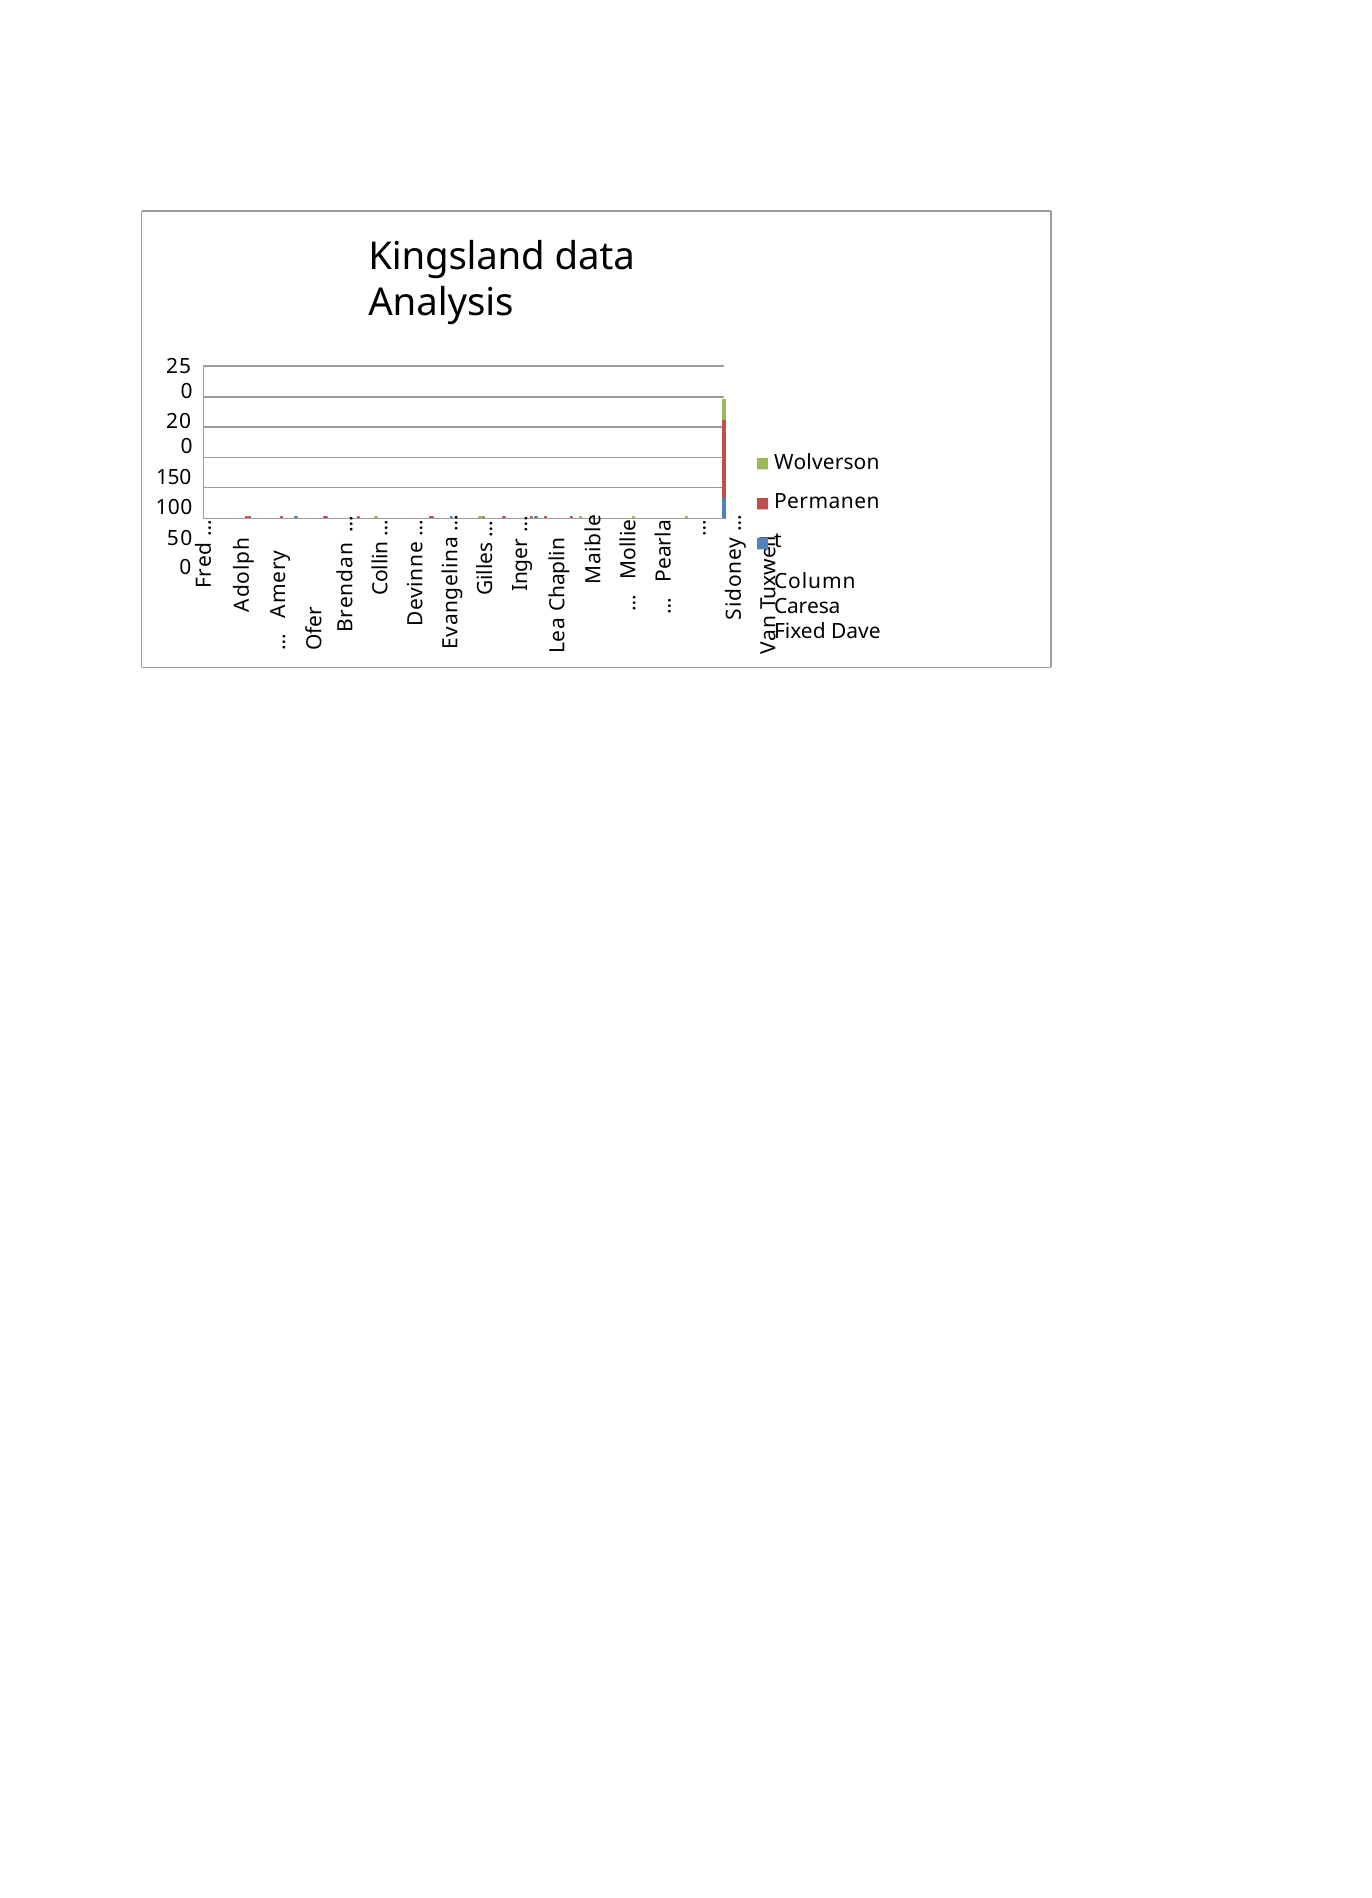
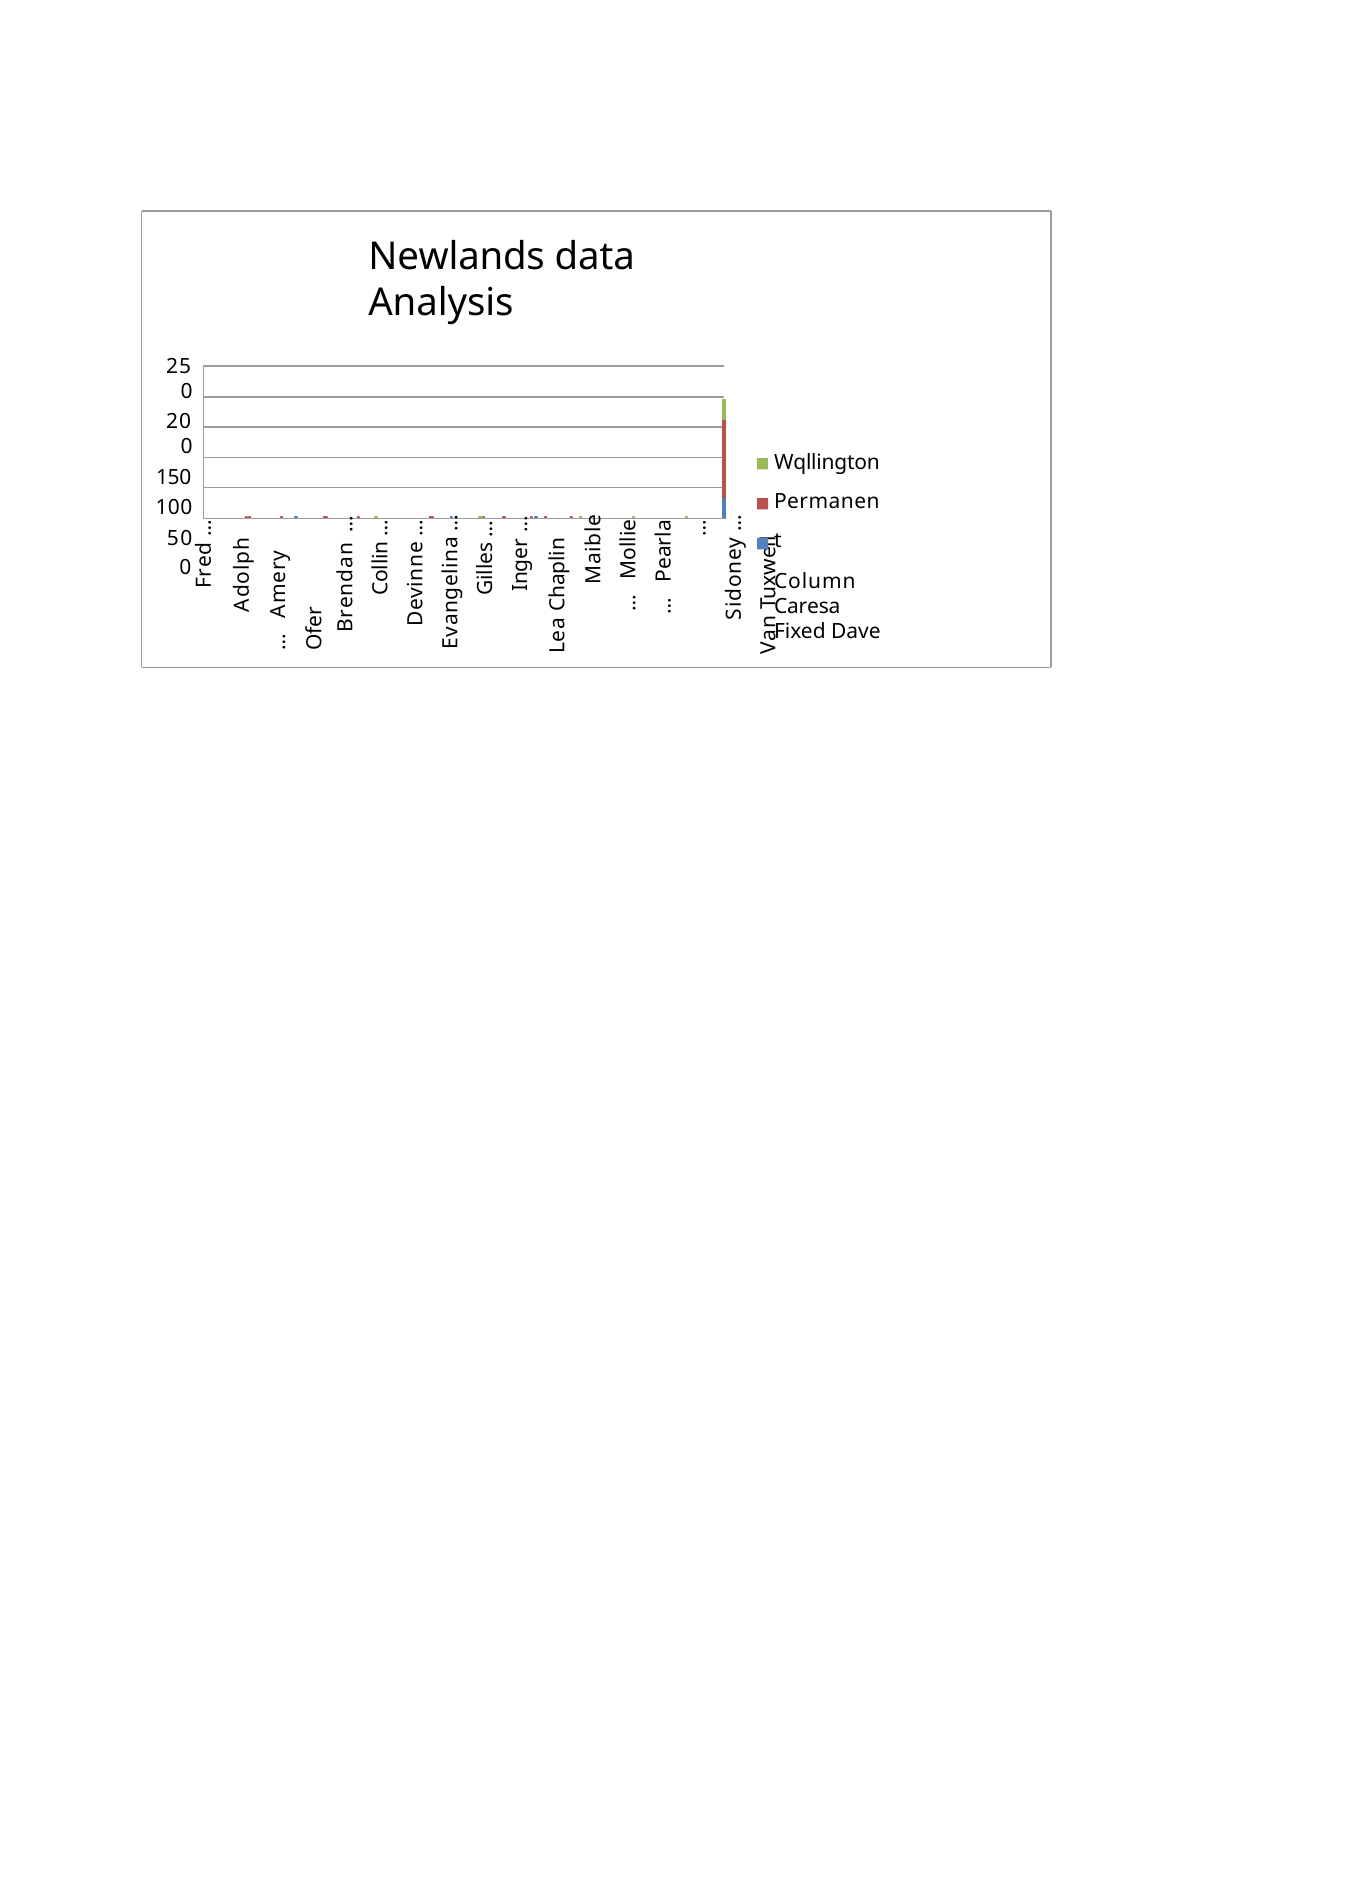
Kingsland: Kingsland -> Newlands (457, 257)
Wolverson: Wolverson -> Wqllington (827, 462)
